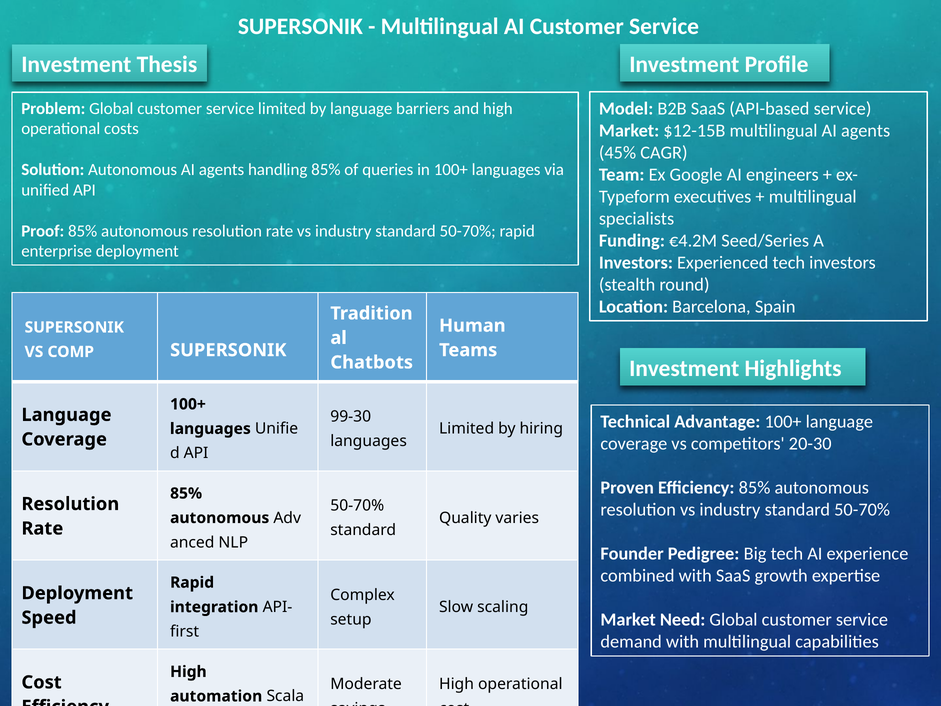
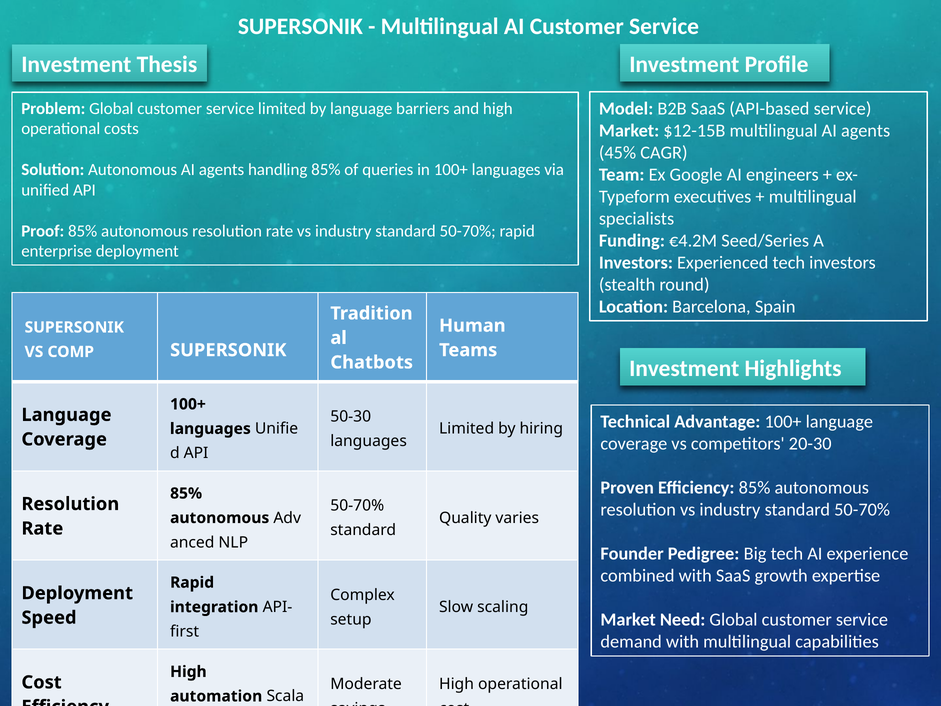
99-30: 99-30 -> 50-30 (351, 416)
